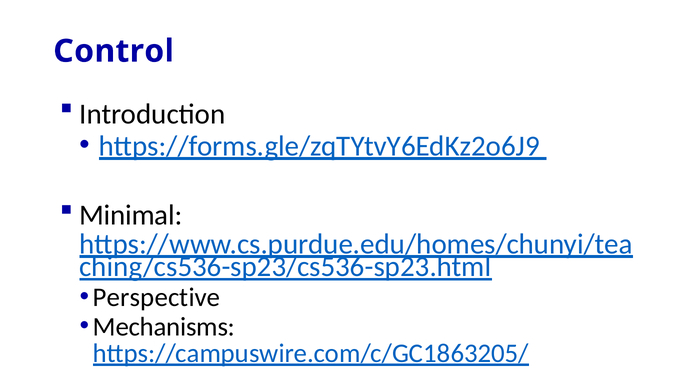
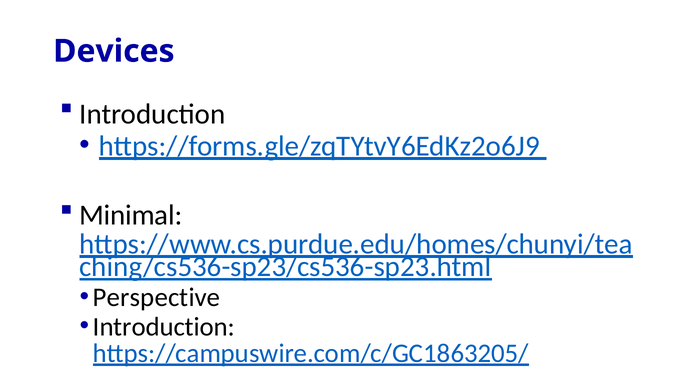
Control: Control -> Devices (114, 51)
Mechanisms: Mechanisms -> Introduction (164, 327)
